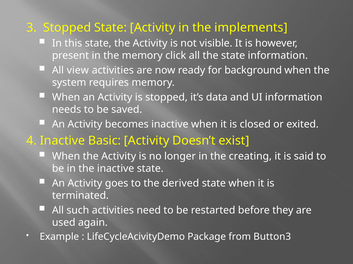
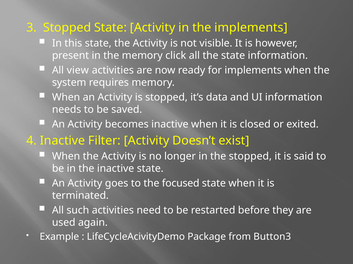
for background: background -> implements (253, 70)
Basic: Basic -> Filter (104, 141)
the creating: creating -> stopped (250, 157)
derived: derived -> focused (181, 184)
